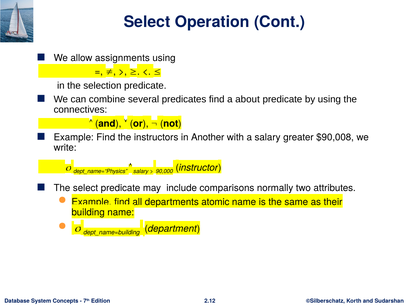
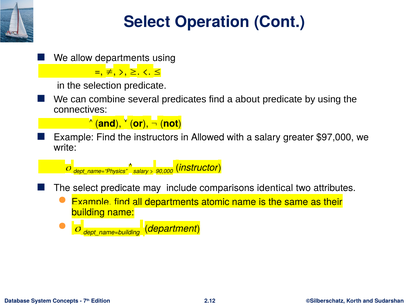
allow assignments: assignments -> departments (122, 58)
Another: Another -> Allowed (208, 137)
$90,008: $90,008 -> $97,000 (335, 137)
normally: normally -> identical (275, 188)
